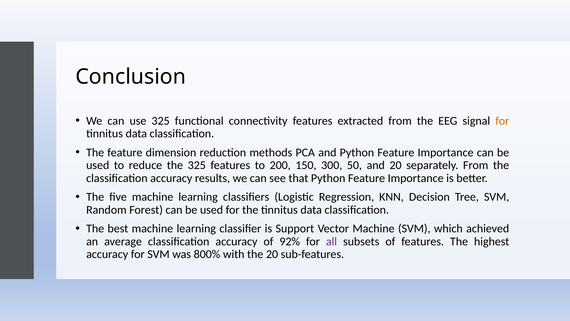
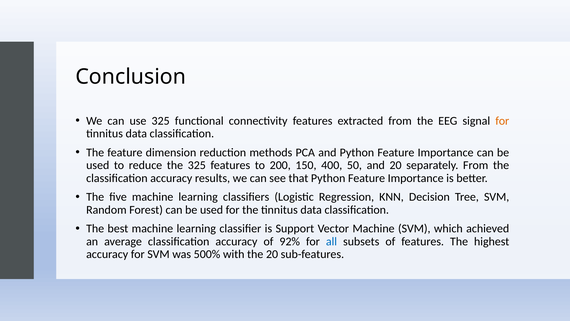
300: 300 -> 400 (332, 165)
all colour: purple -> blue (331, 241)
800%: 800% -> 500% (207, 254)
